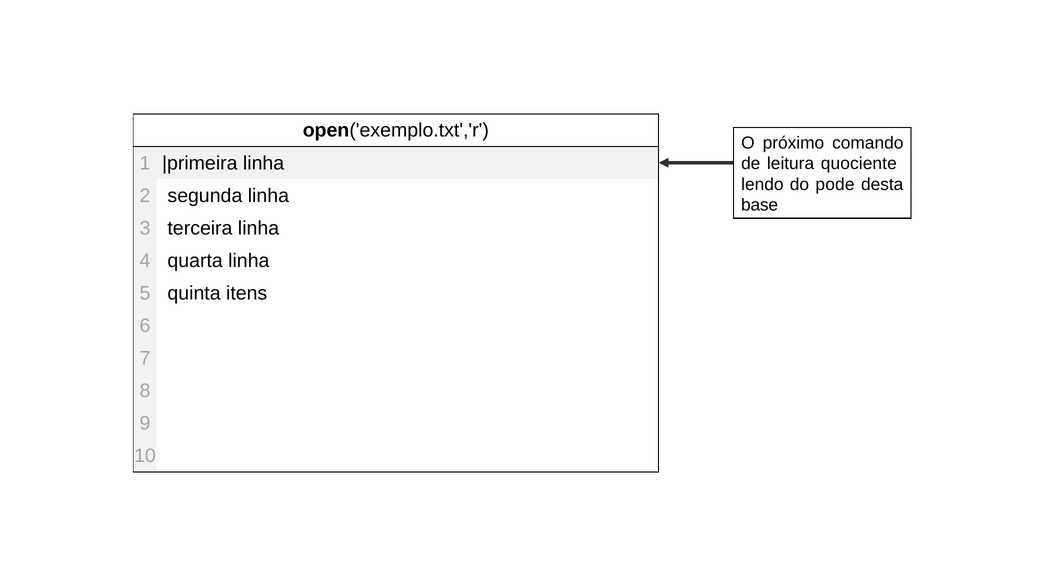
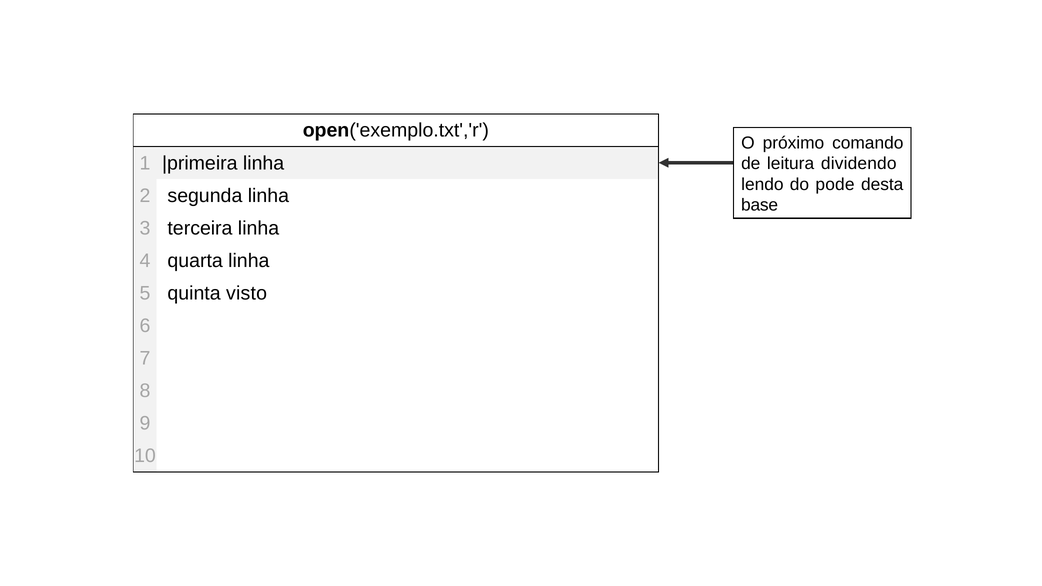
quociente: quociente -> dividendo (859, 164)
itens: itens -> visto (247, 293)
